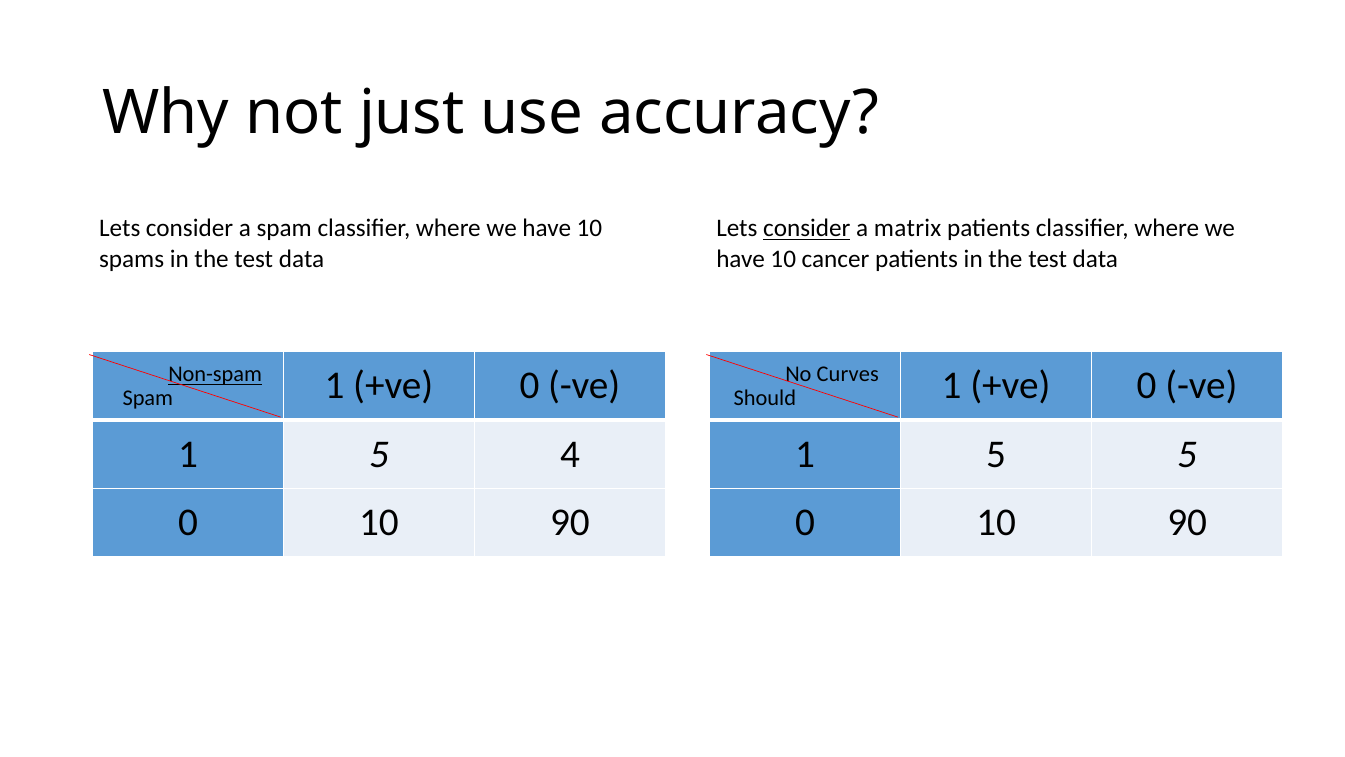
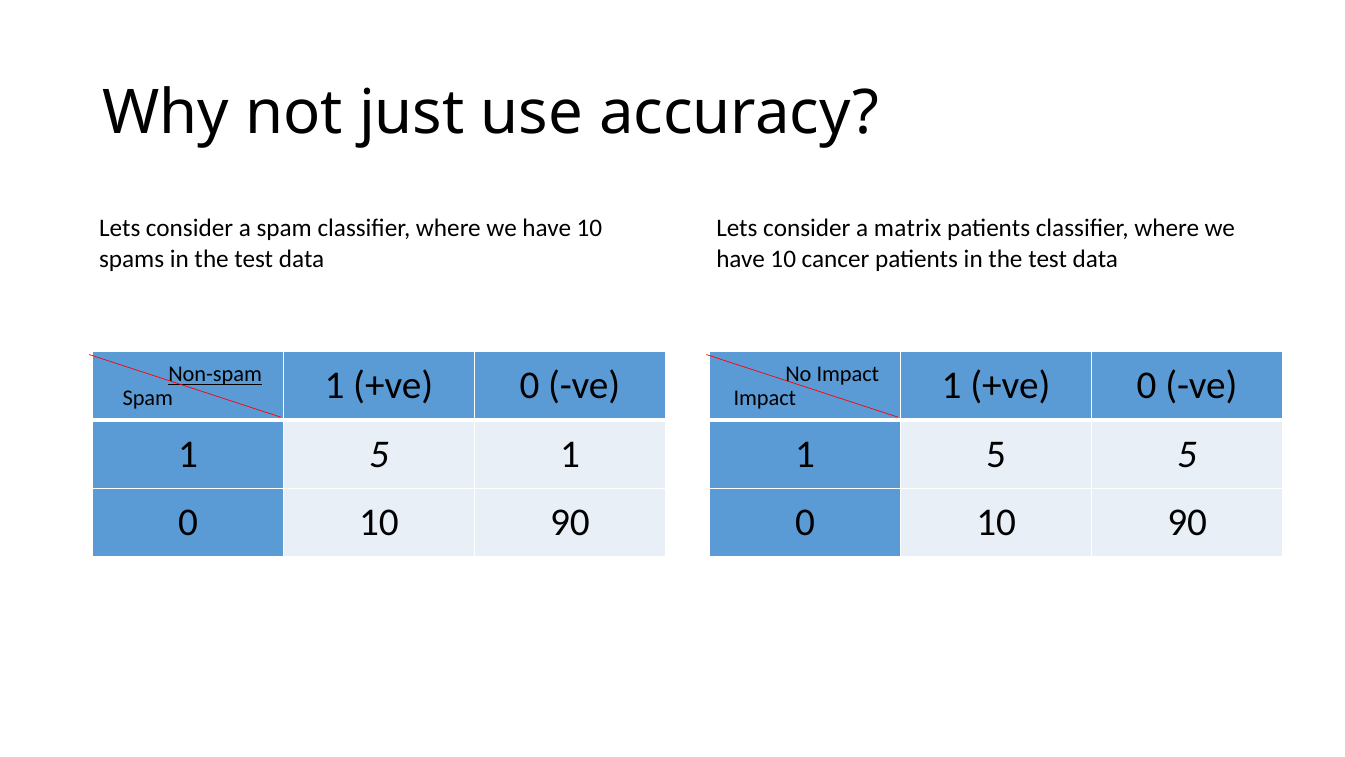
consider underline: present -> none (807, 228)
No Curves: Curves -> Impact (848, 374)
Should: Should -> Impact (765, 397)
5 4: 4 -> 1 (570, 454)
